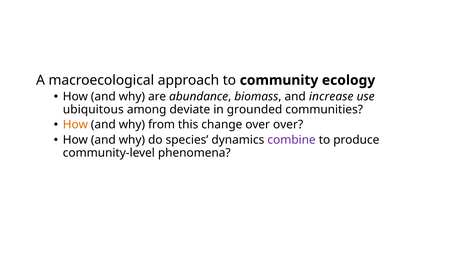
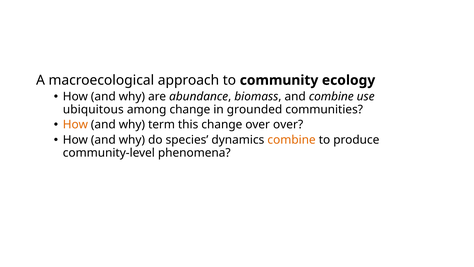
and increase: increase -> combine (331, 96)
among deviate: deviate -> change (190, 109)
from: from -> term (162, 125)
combine colour: purple -> orange (292, 140)
